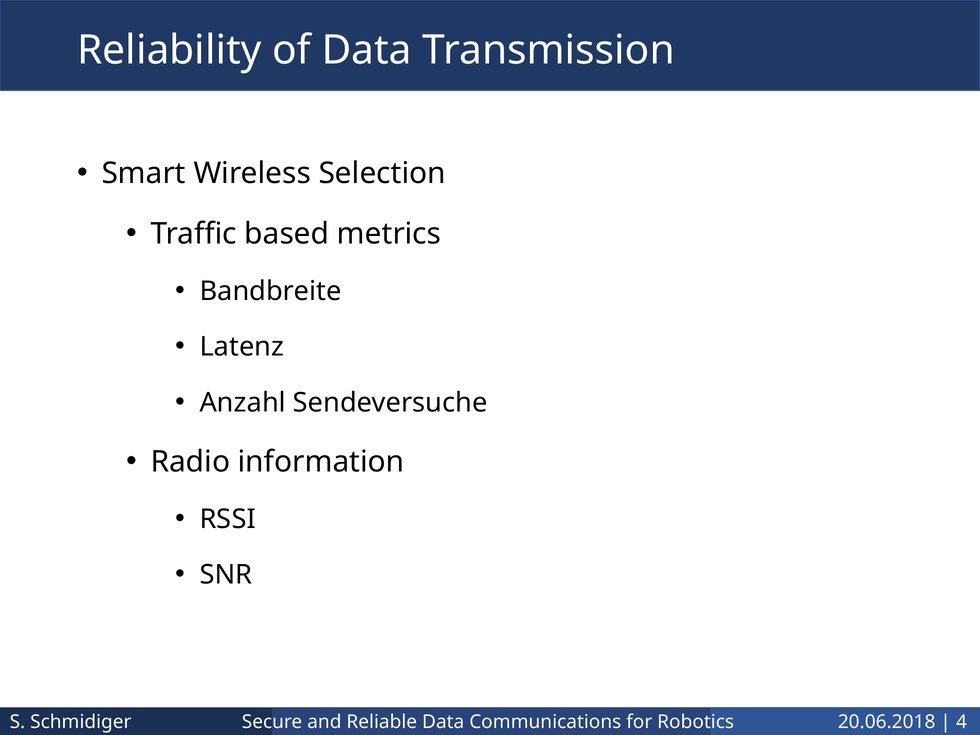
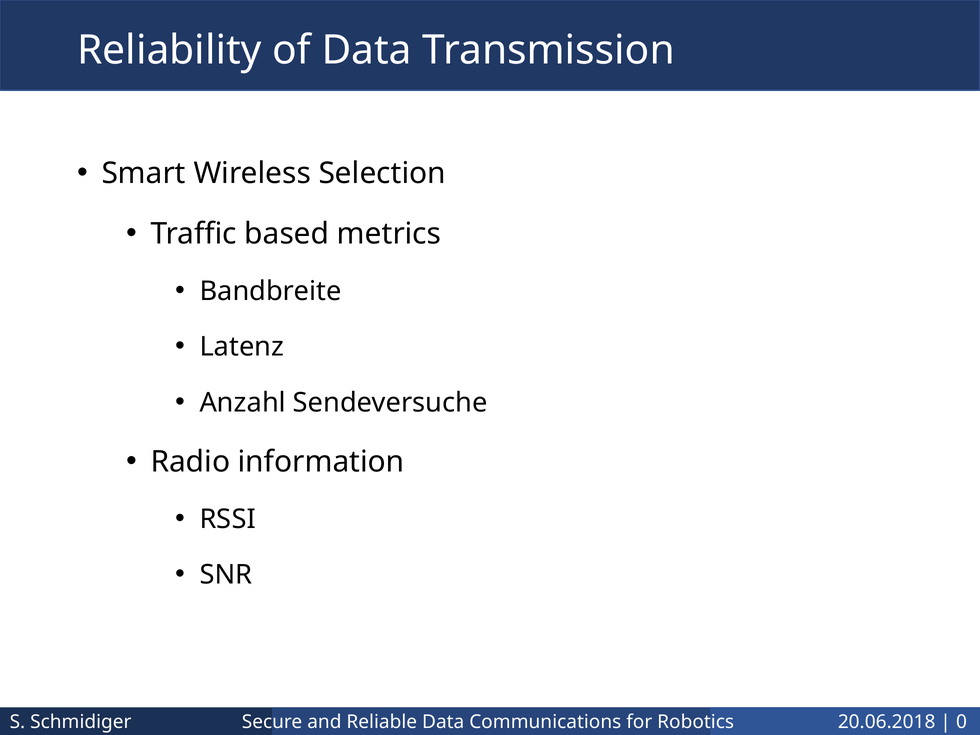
4: 4 -> 0 (961, 722)
